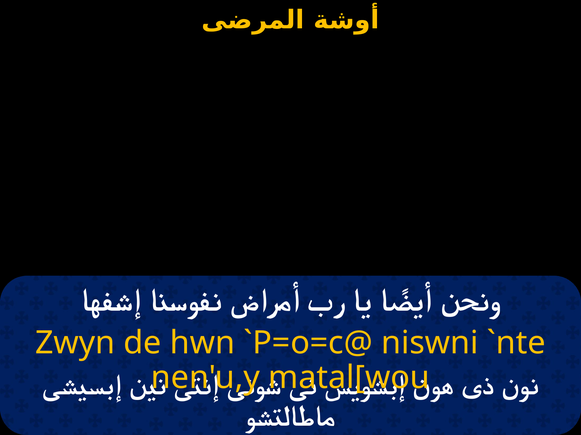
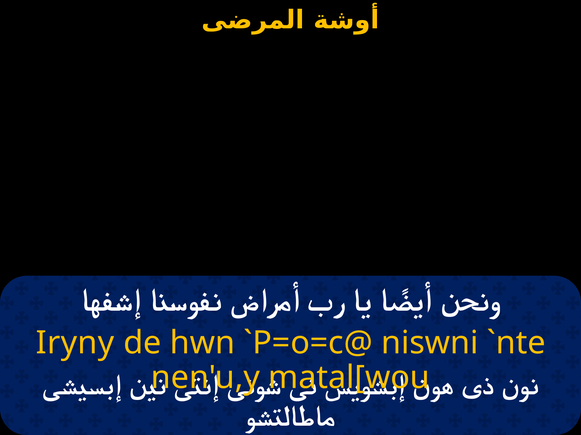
Zwyn: Zwyn -> Iryny (75, 343)
